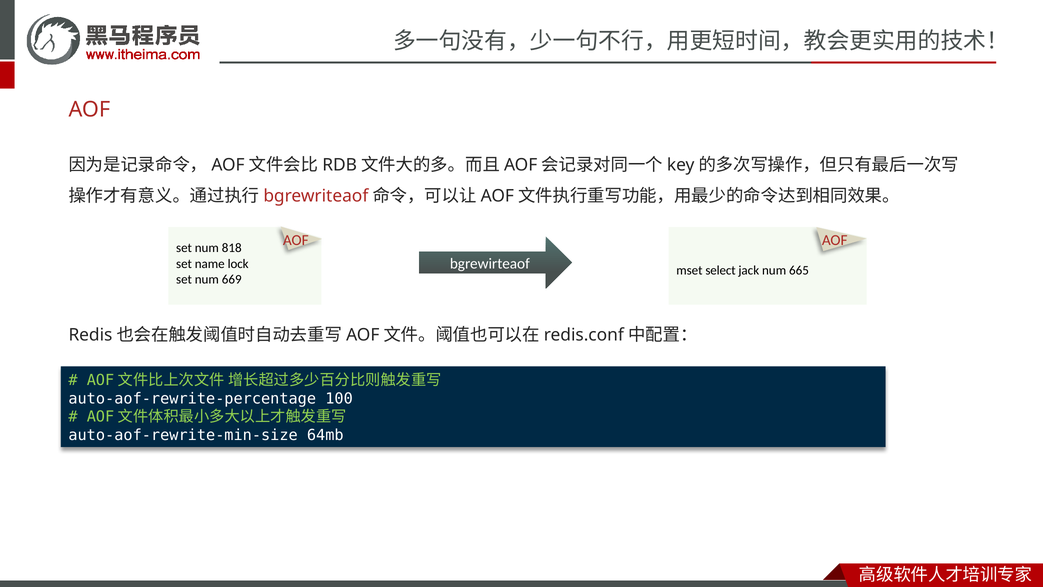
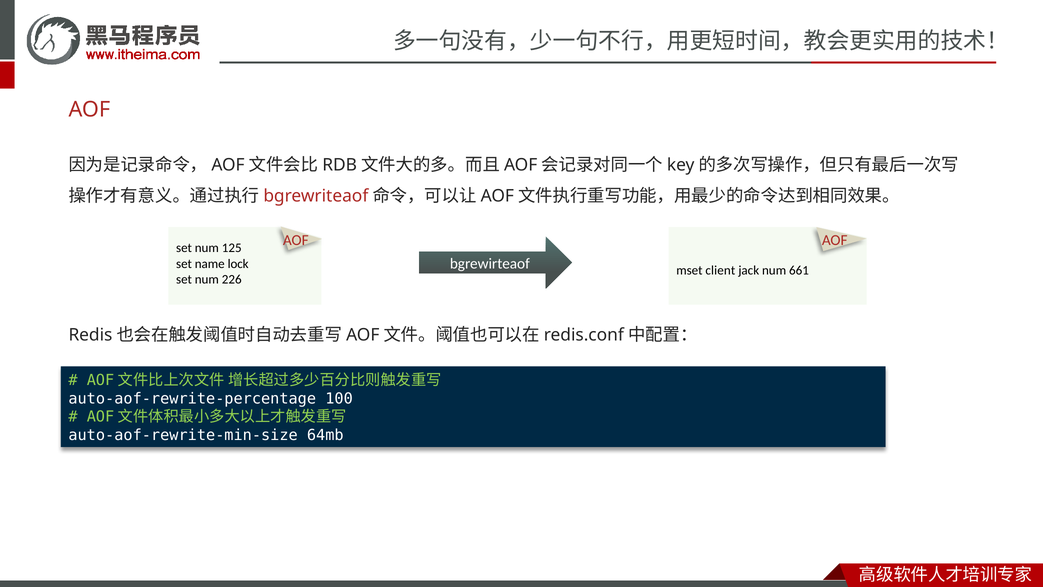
818: 818 -> 125 (232, 248)
select: select -> client (720, 270)
665: 665 -> 661 (799, 270)
669: 669 -> 226 (232, 279)
